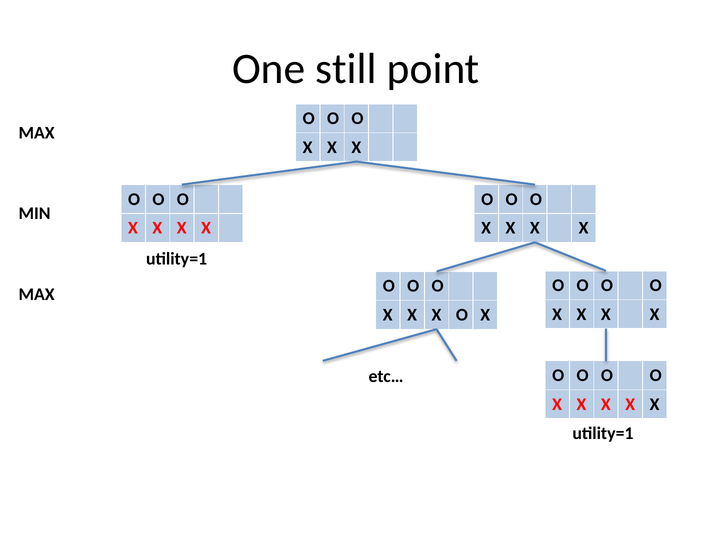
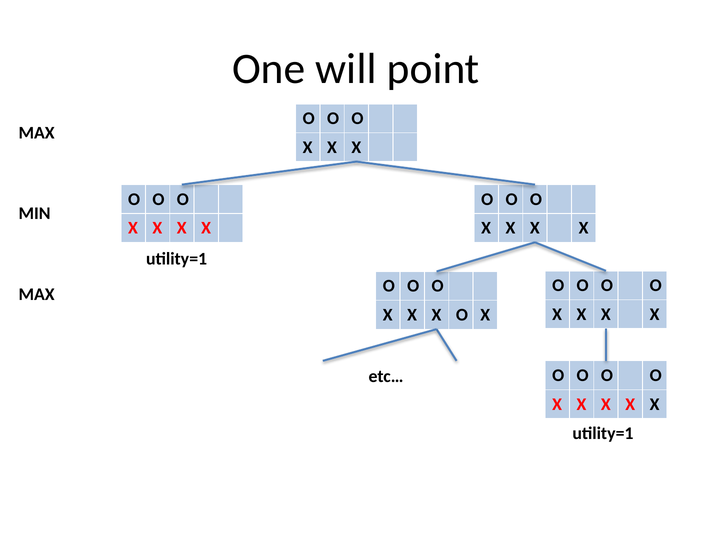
still: still -> will (346, 69)
